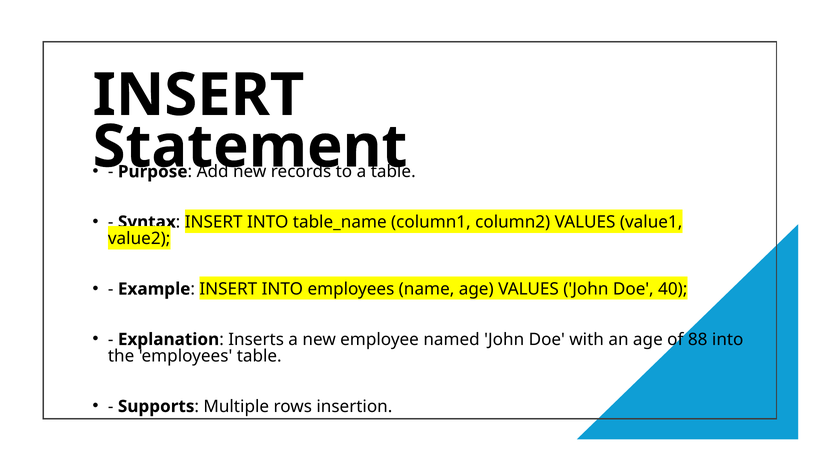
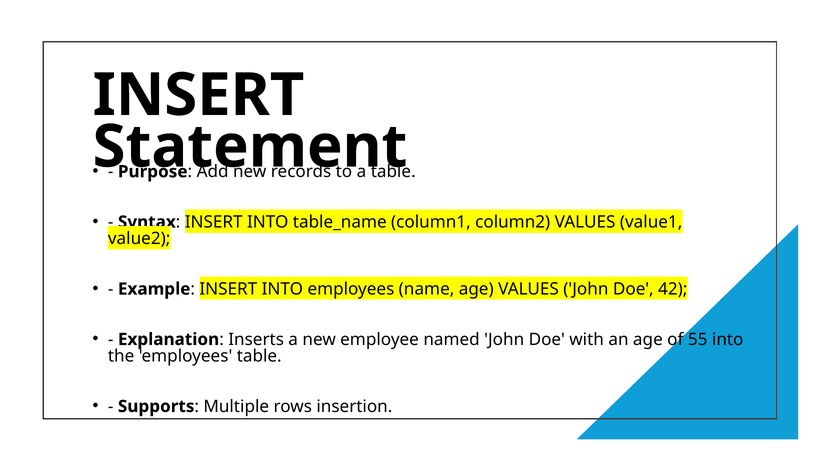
40: 40 -> 42 (673, 289)
88: 88 -> 55 (698, 340)
